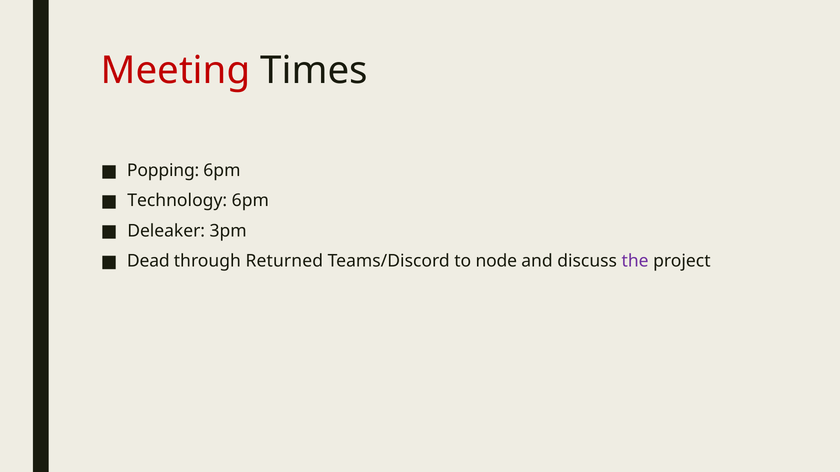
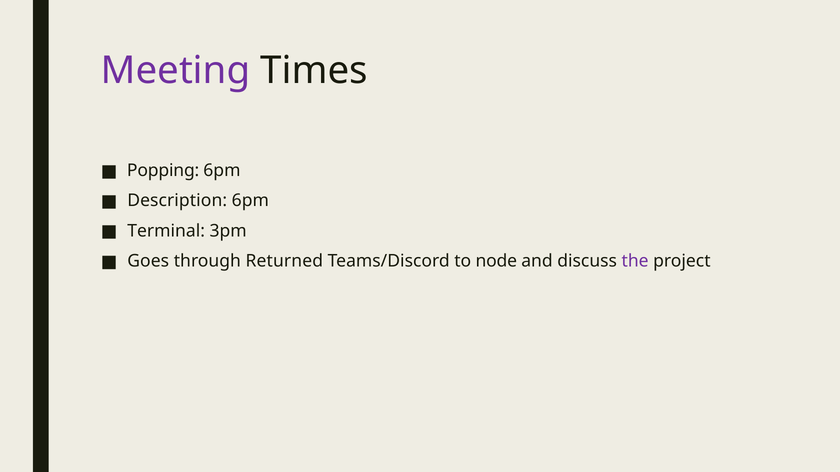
Meeting colour: red -> purple (176, 71)
Technology: Technology -> Description (177, 201)
Deleaker: Deleaker -> Terminal (166, 231)
Dead: Dead -> Goes (148, 261)
